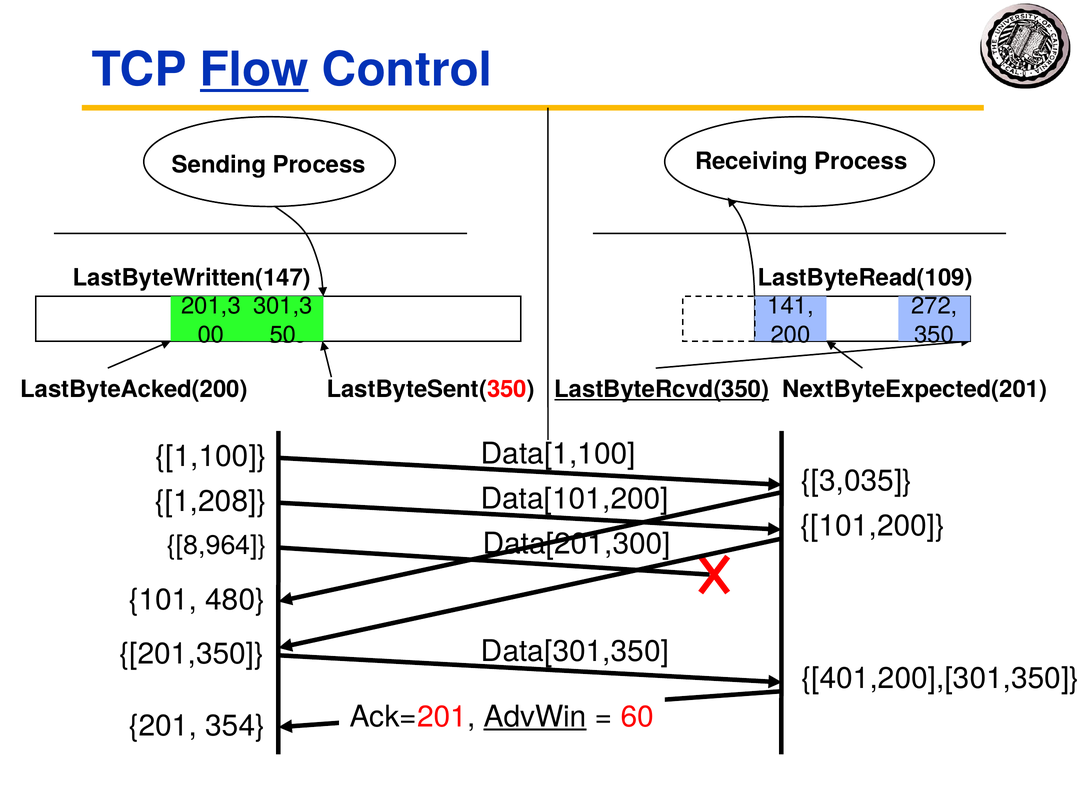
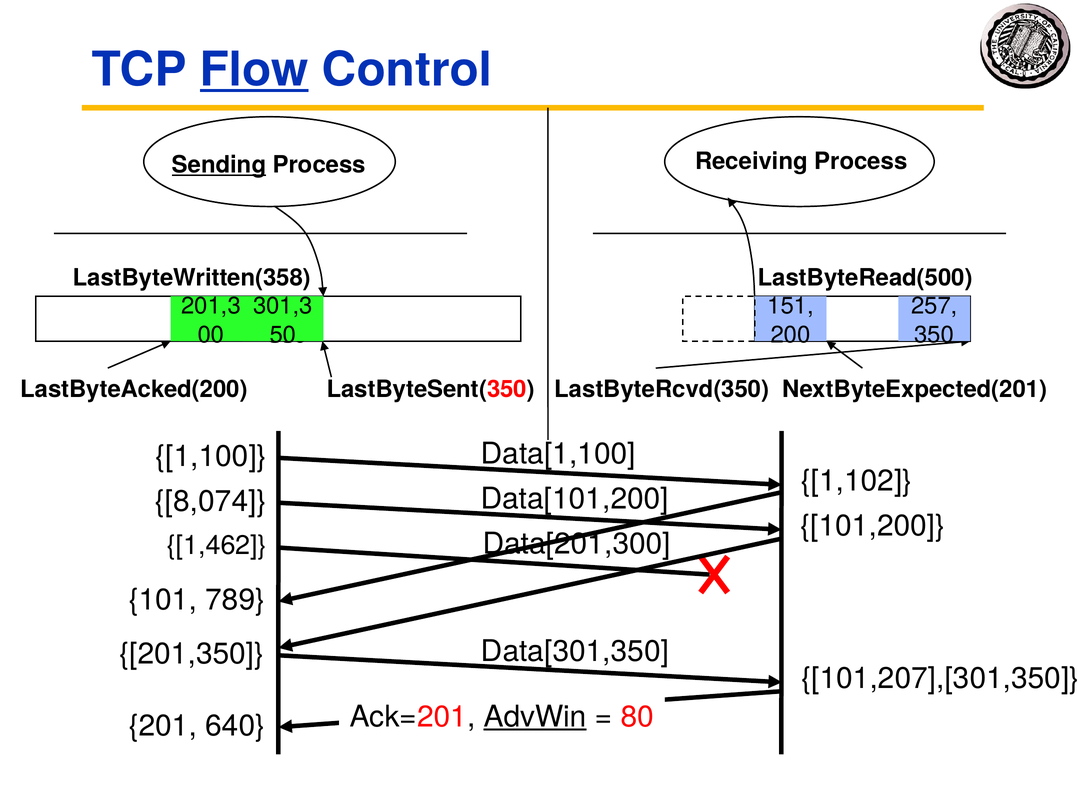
Sending underline: none -> present (219, 165)
LastByteWritten(147: LastByteWritten(147 -> LastByteWritten(358 (192, 278)
LastByteRead(109: LastByteRead(109 -> LastByteRead(500 (865, 278)
141: 141 -> 151 (791, 306)
272: 272 -> 257 (934, 306)
LastByteRcvd(350 underline: present -> none (662, 390)
3,035: 3,035 -> 1,102 (857, 481)
1,208: 1,208 -> 8,074 (211, 501)
8,964: 8,964 -> 1,462 (217, 546)
480: 480 -> 789 (235, 600)
401,200],[301,350: 401,200],[301,350 -> 101,207],[301,350 (940, 679)
60: 60 -> 80 (637, 717)
354: 354 -> 640 (235, 726)
